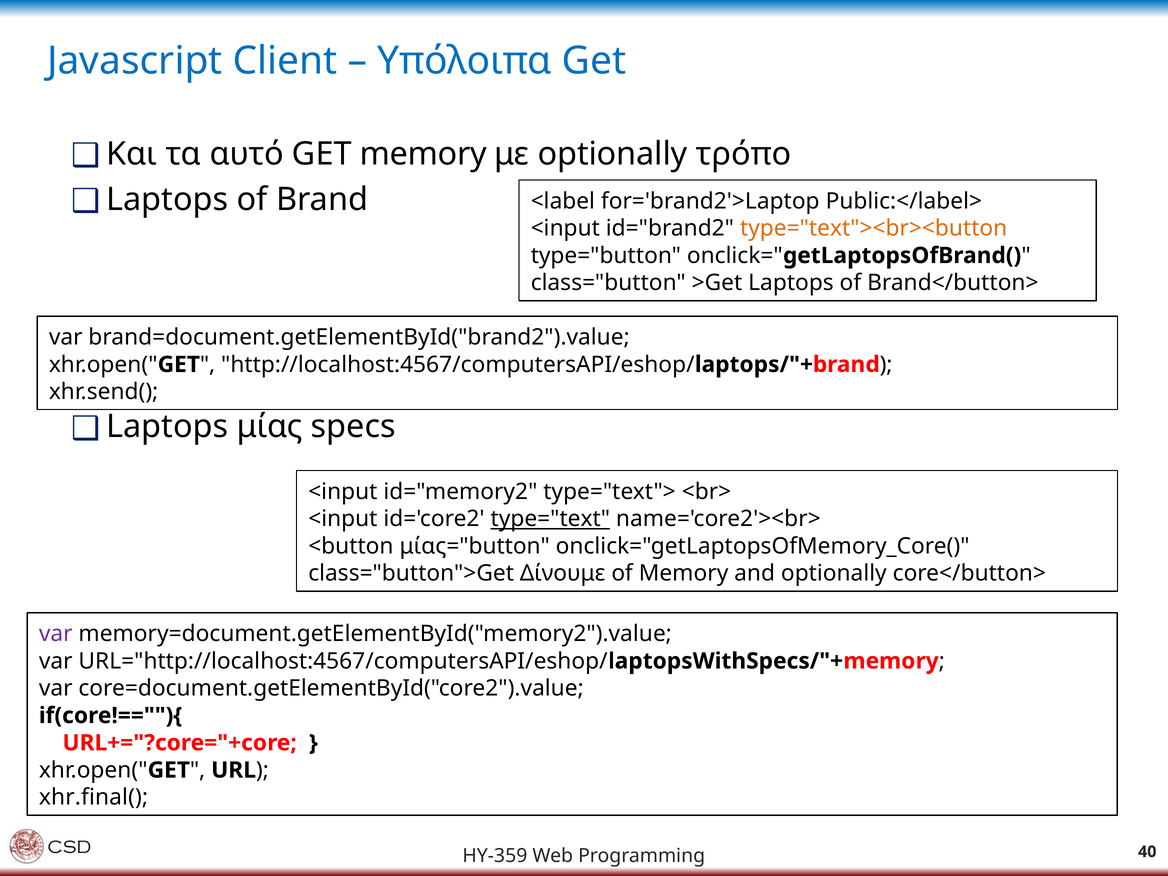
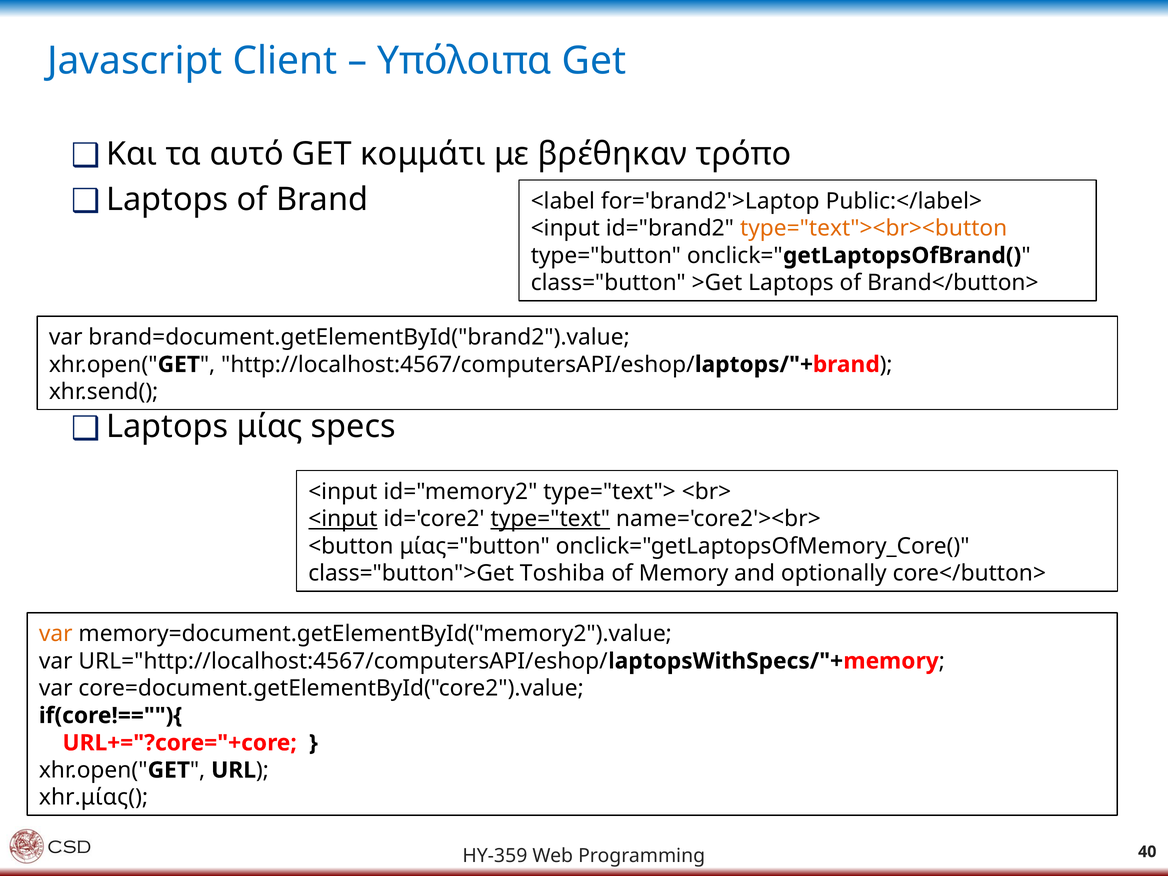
GΕΤ memory: memory -> κομμάτι (423, 154)
με optionally: optionally -> βρέθηκαν (612, 154)
<input underline: none -> present (343, 519)
Δίνουμε: Δίνουμε -> Toshiba (562, 573)
var colour: purple -> orange (56, 634)
xhr.final(: xhr.final( -> xhr.μίας( (94, 797)
